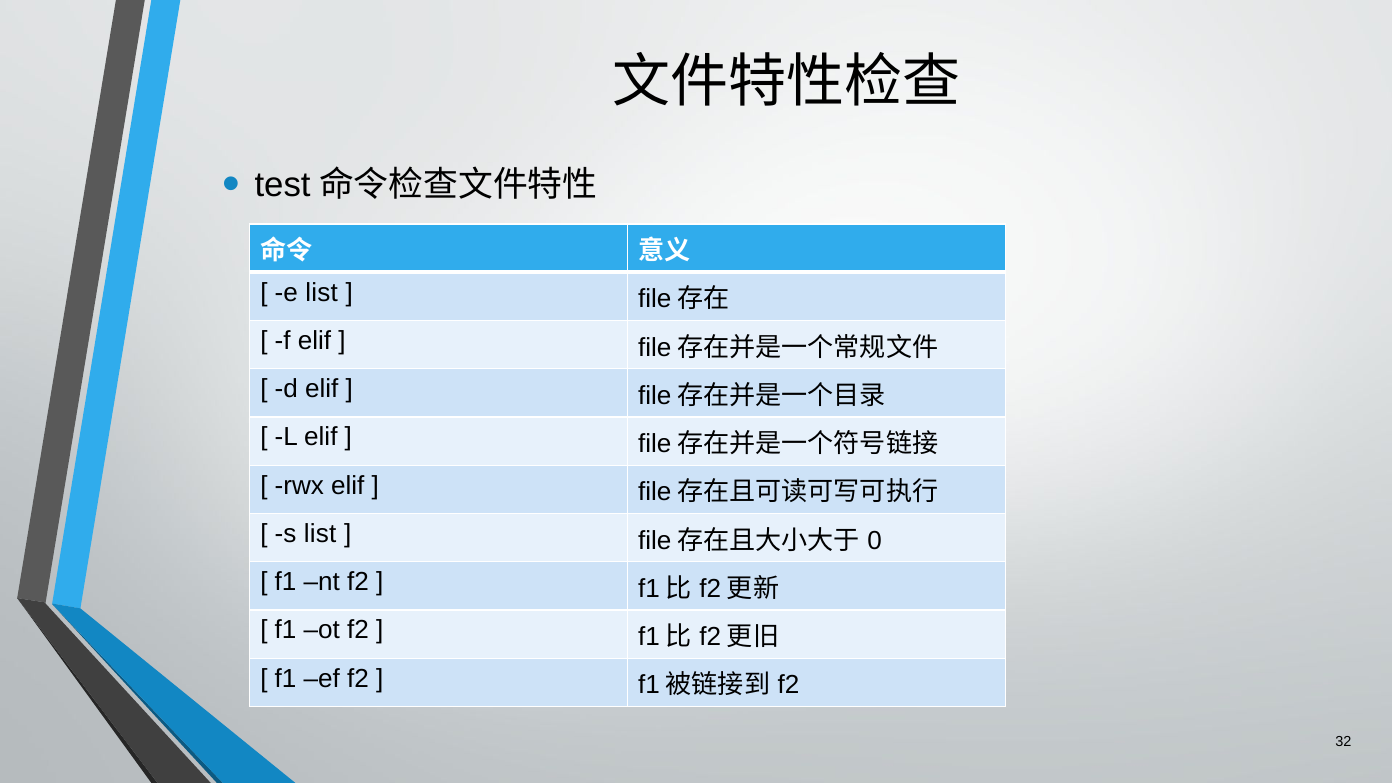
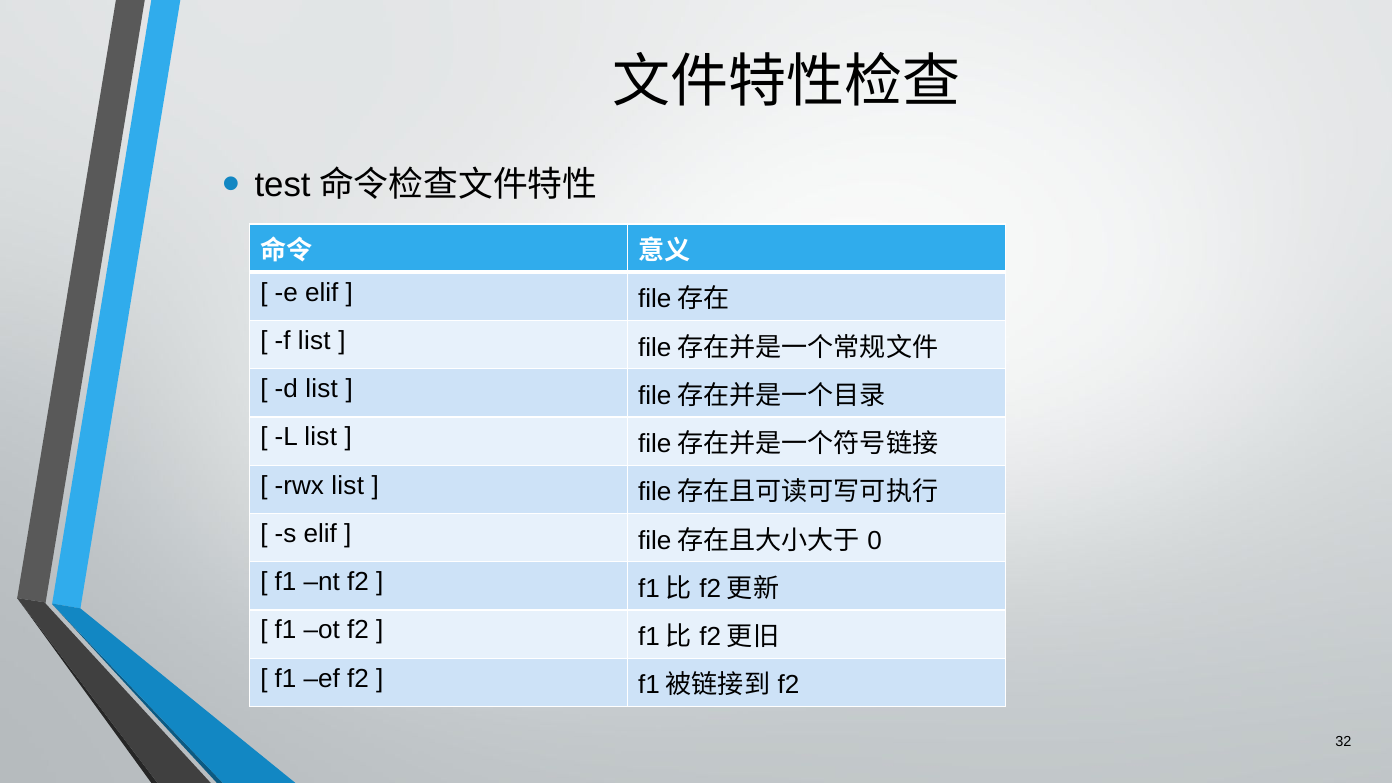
e list: list -> elif (322, 293)
f elif: elif -> list (314, 341)
d elif: elif -> list (322, 389)
L elif: elif -> list (321, 437)
rwx elif: elif -> list (348, 486)
s list: list -> elif (320, 534)
